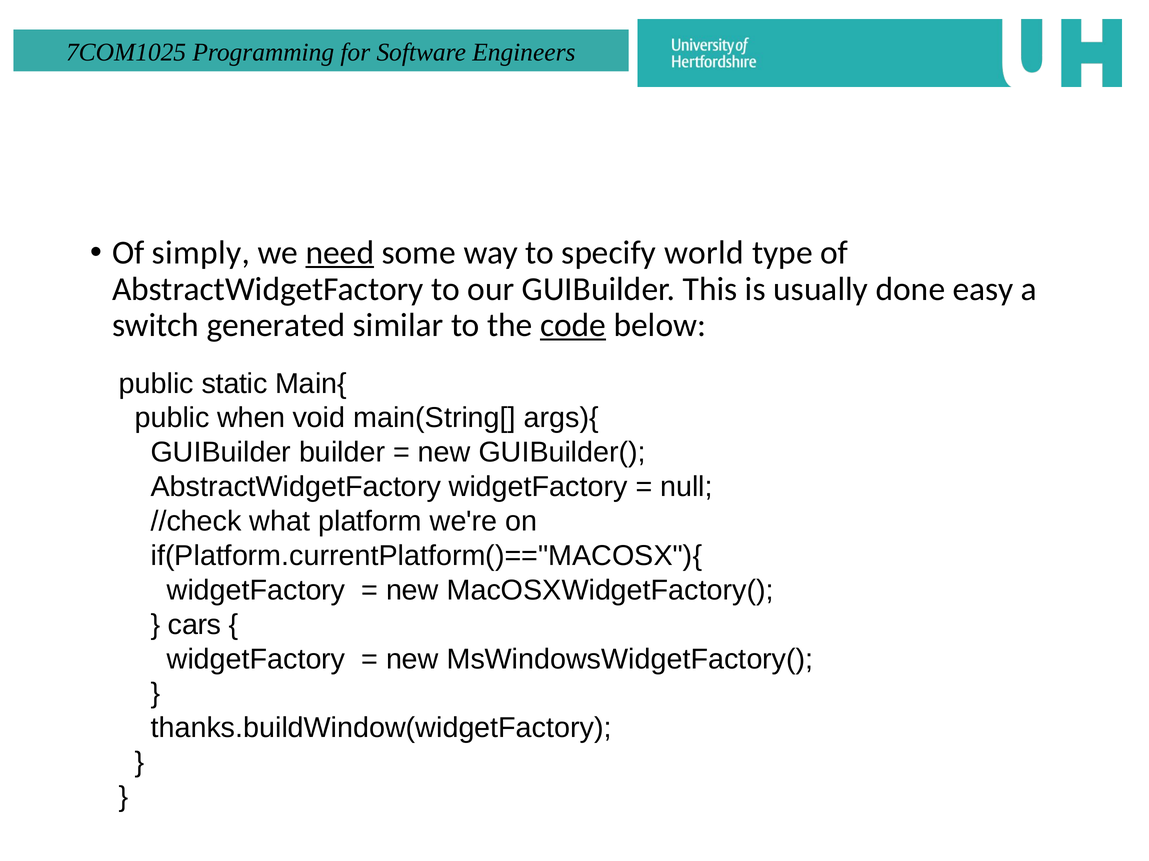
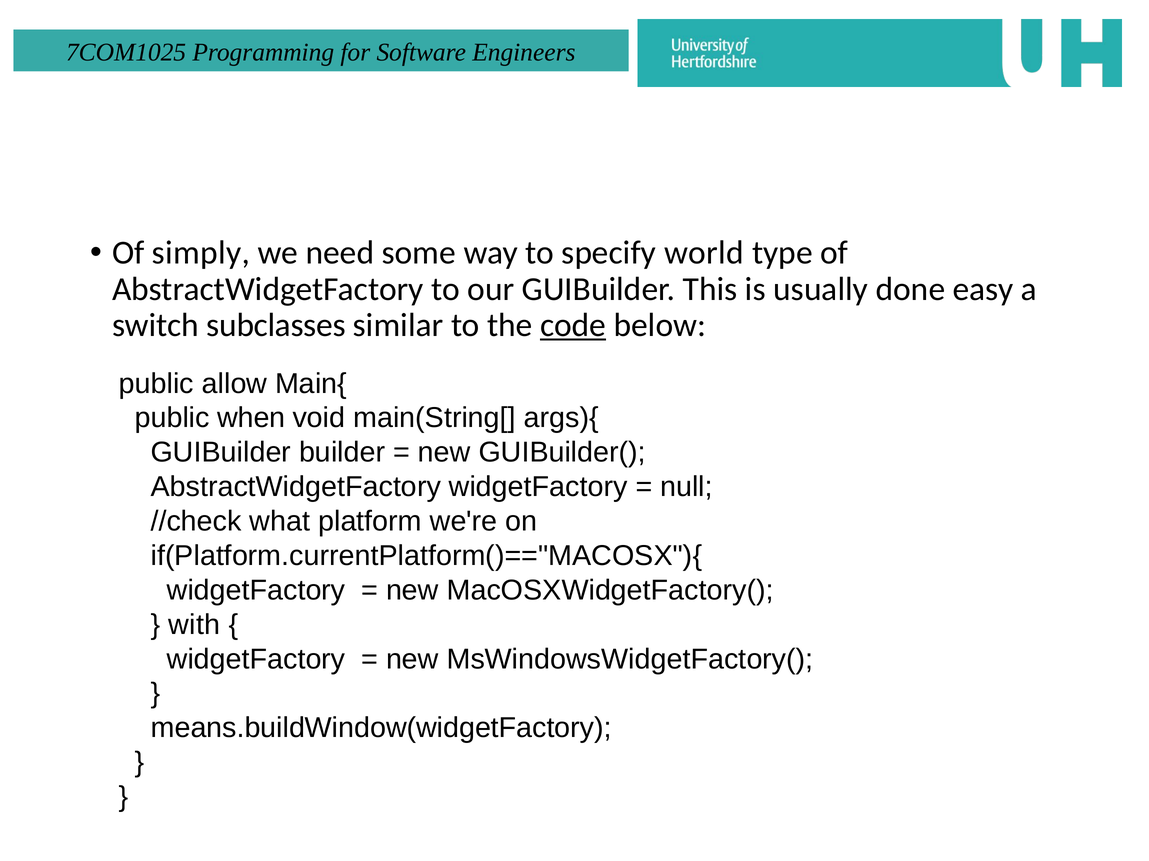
need underline: present -> none (340, 253)
generated: generated -> subclasses (276, 325)
static: static -> allow (235, 384)
cars: cars -> with (194, 625)
thanks.buildWindow(widgetFactory: thanks.buildWindow(widgetFactory -> means.buildWindow(widgetFactory (381, 729)
